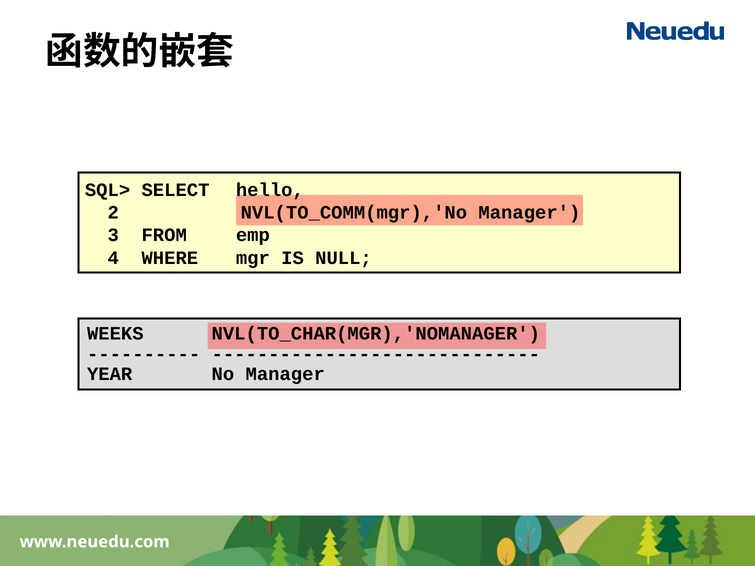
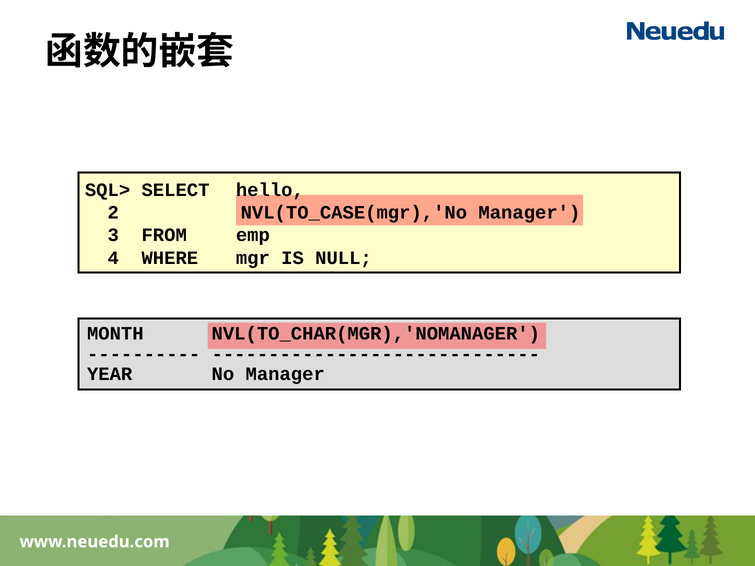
NVL(TO_COMM(mgr),'No: NVL(TO_COMM(mgr),'No -> NVL(TO_CASE(mgr),'No (354, 213)
WEEKS: WEEKS -> MONTH (115, 334)
